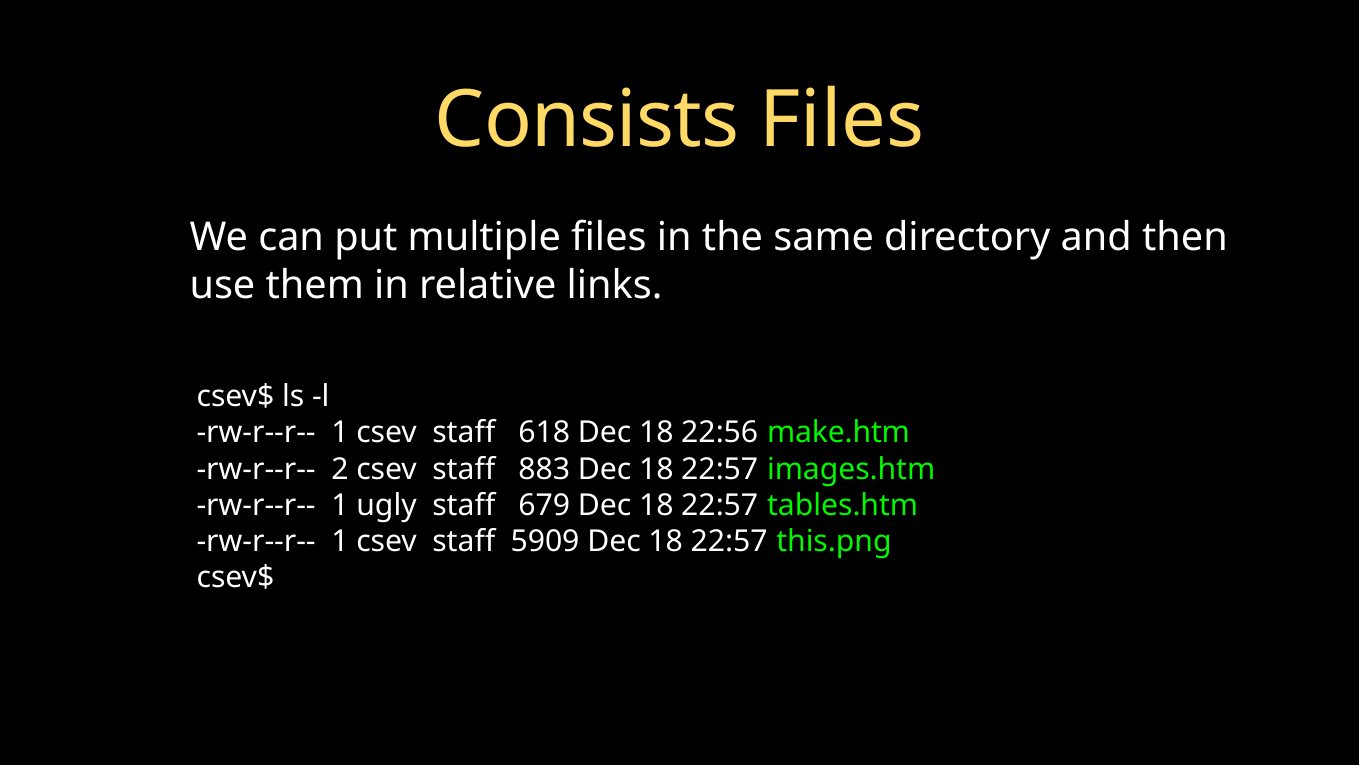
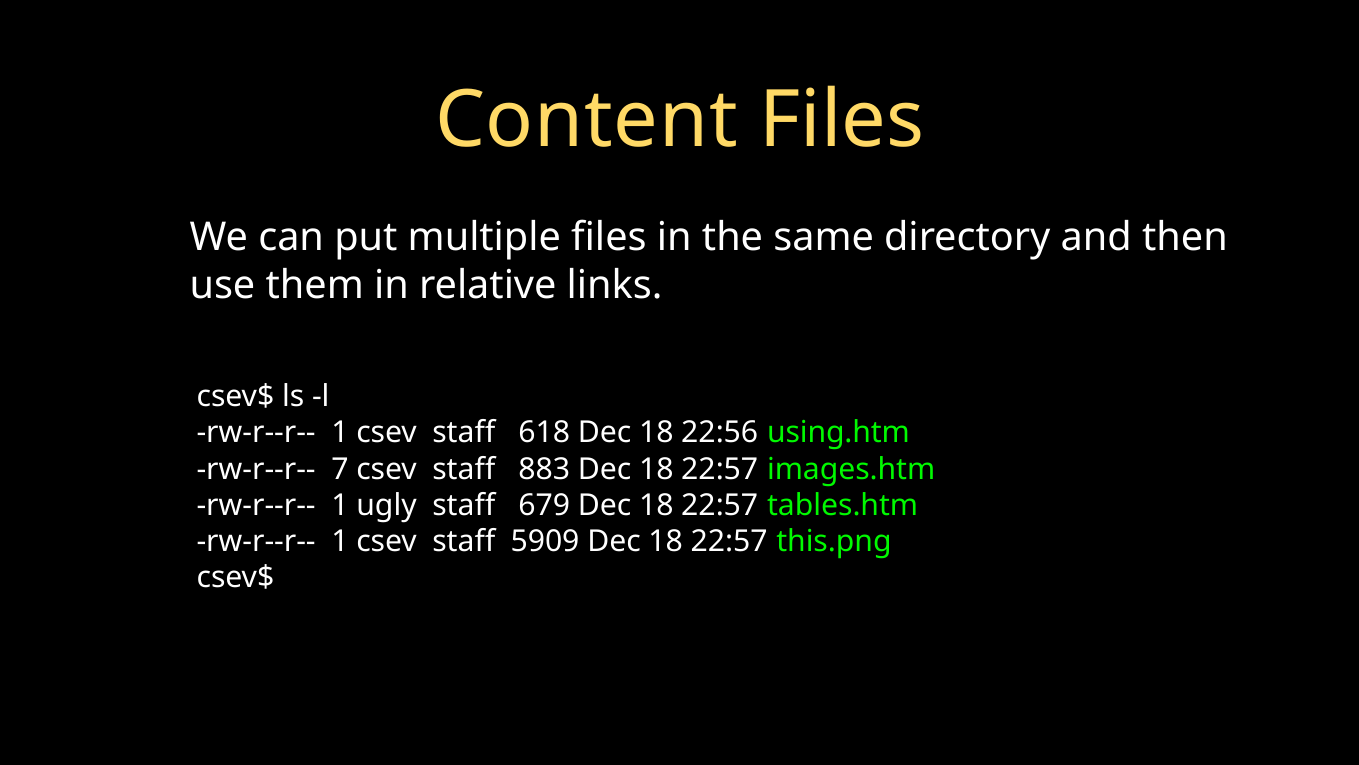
Consists: Consists -> Content (586, 120)
make.htm: make.htm -> using.htm (839, 433)
2: 2 -> 7 (340, 469)
